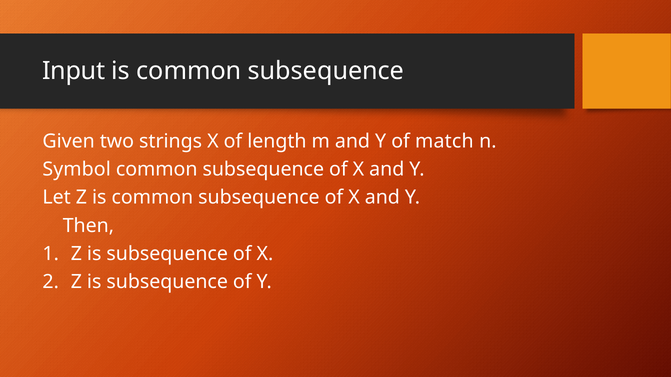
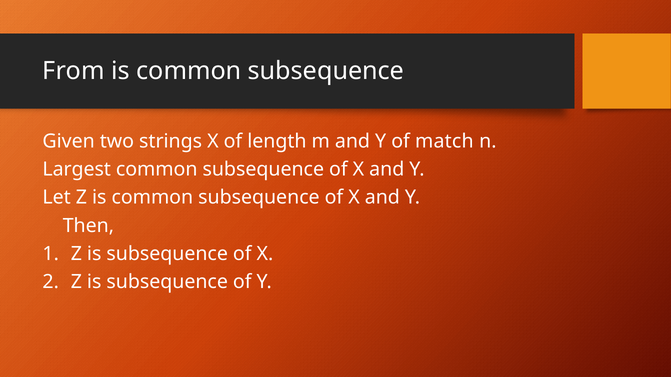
Input: Input -> From (74, 71)
Symbol: Symbol -> Largest (77, 170)
